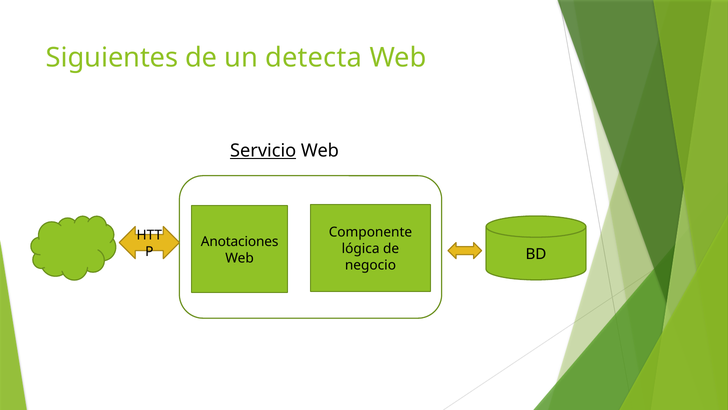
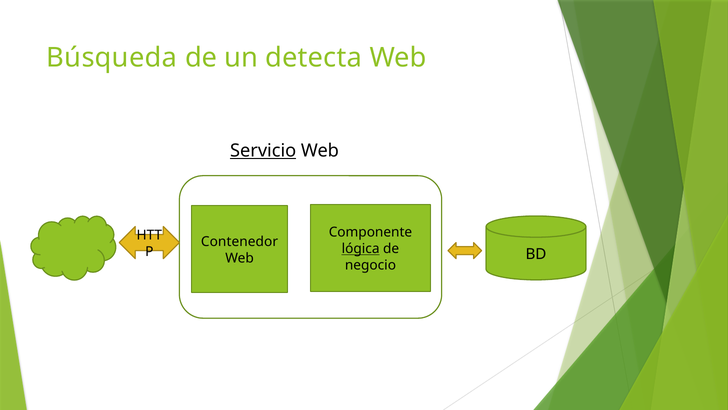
Siguientes: Siguientes -> Búsqueda (112, 57)
Anotaciones: Anotaciones -> Contenedor (240, 241)
lógica underline: none -> present (361, 249)
